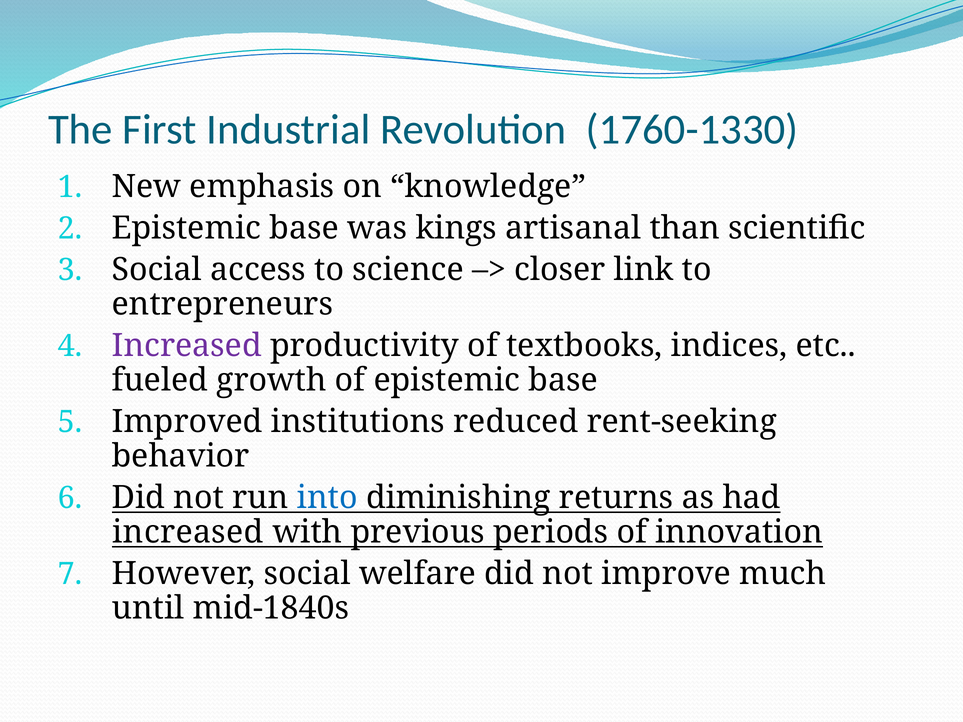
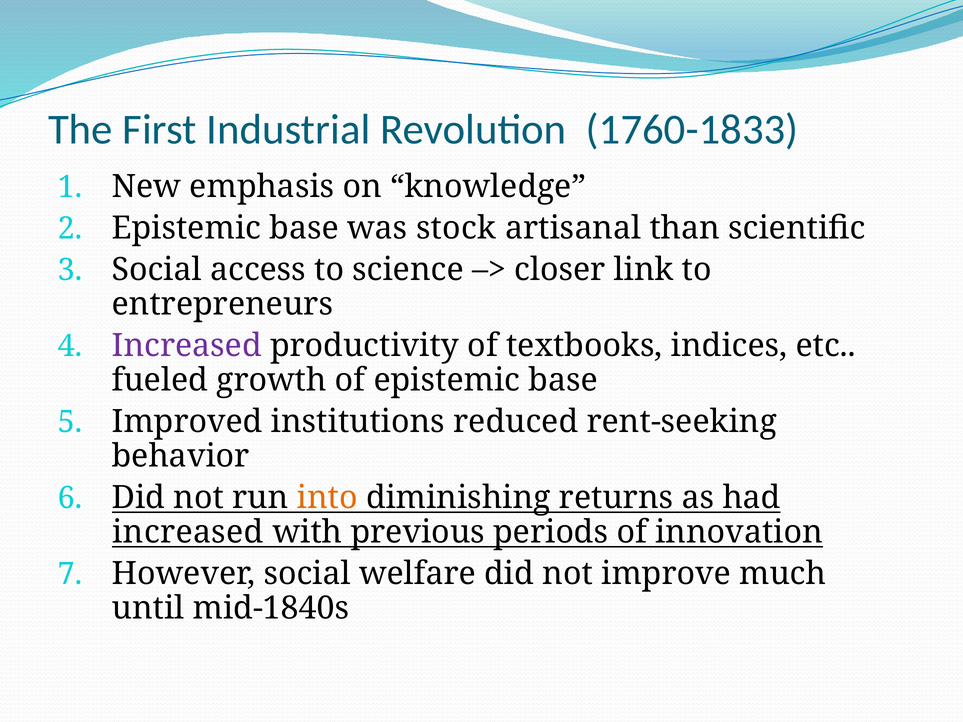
1760-1330: 1760-1330 -> 1760-1833 (692, 130)
kings: kings -> stock (456, 228)
into colour: blue -> orange (327, 498)
